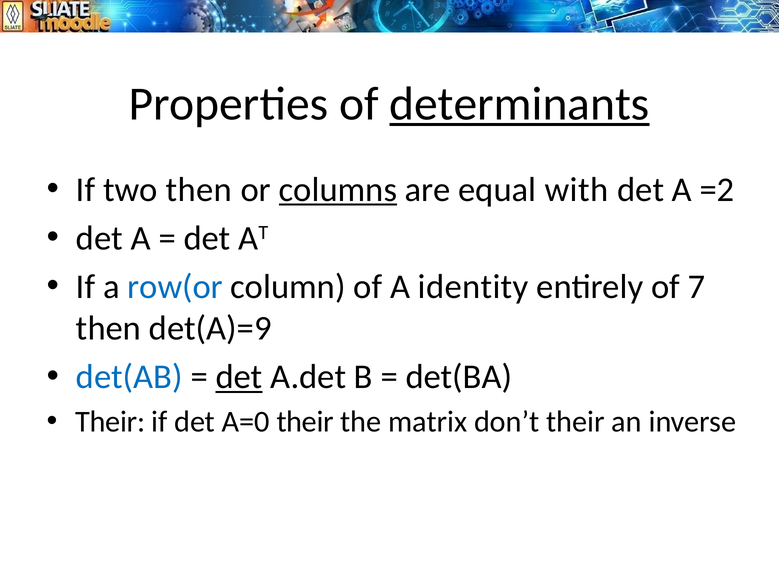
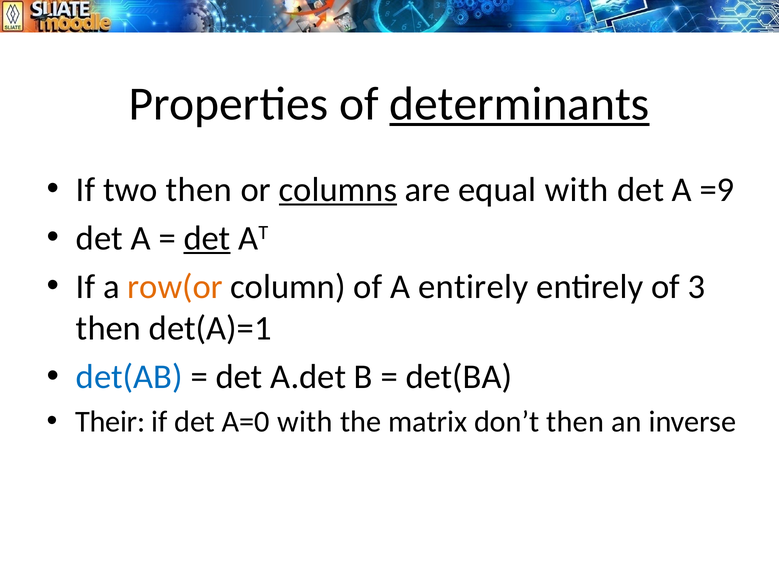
=2: =2 -> =9 (717, 189)
det underline: none -> present (207, 238)
row(or colour: blue -> orange (175, 286)
A identity: identity -> entirely (473, 286)
7: 7 -> 3 (697, 286)
det(A)=9: det(A)=9 -> det(A)=1 (210, 328)
det underline: present -> none (239, 376)
A=0 their: their -> with (305, 421)
don’t their: their -> then (575, 421)
